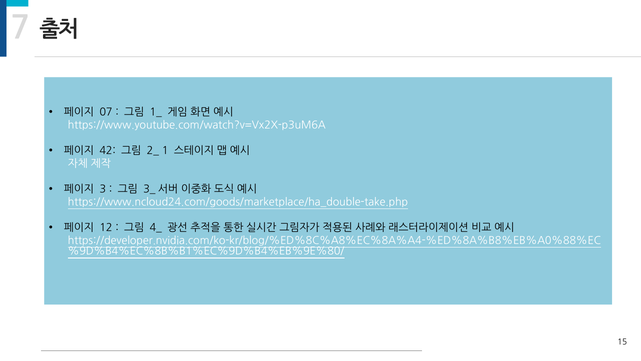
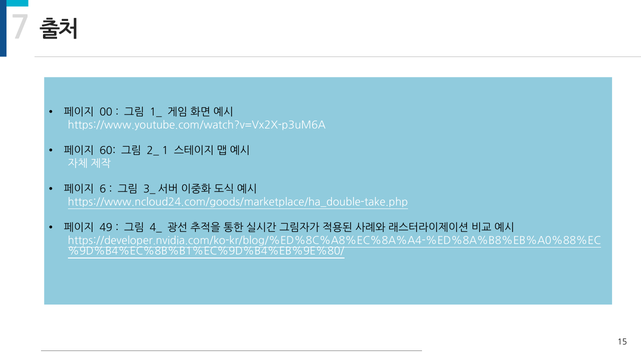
07: 07 -> 00 (106, 112)
42: 42 -> 60 (108, 151)
3: 3 -> 6 (103, 189)
12: 12 -> 49 (106, 228)
